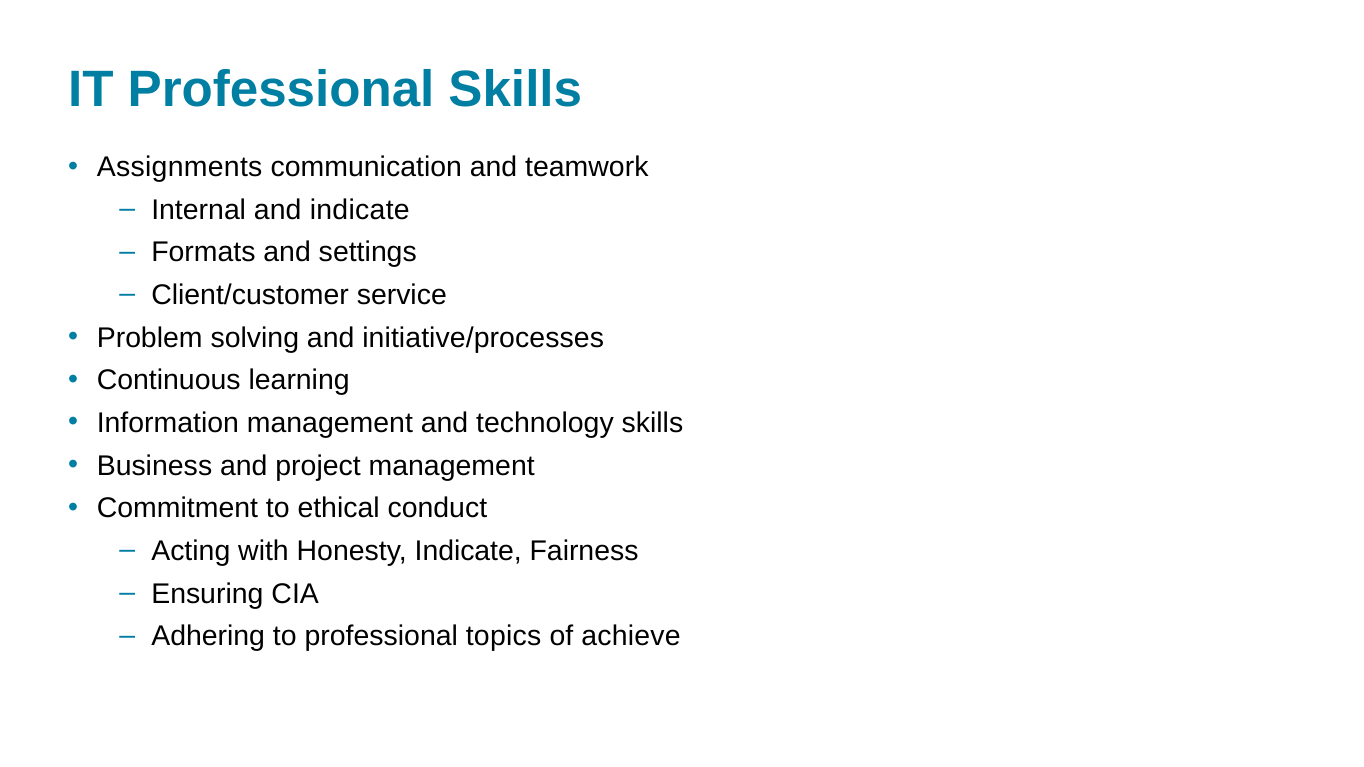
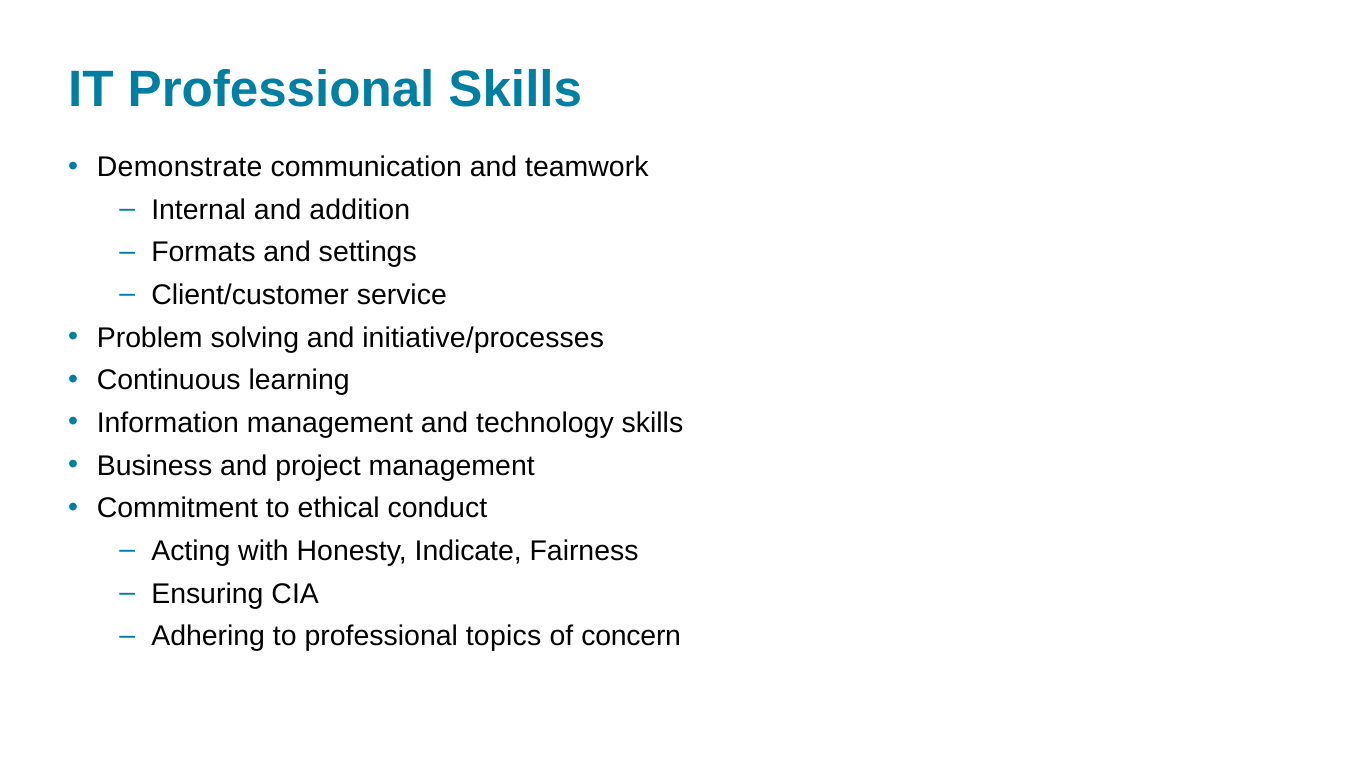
Assignments: Assignments -> Demonstrate (180, 167)
and indicate: indicate -> addition (360, 210)
achieve: achieve -> concern (631, 637)
